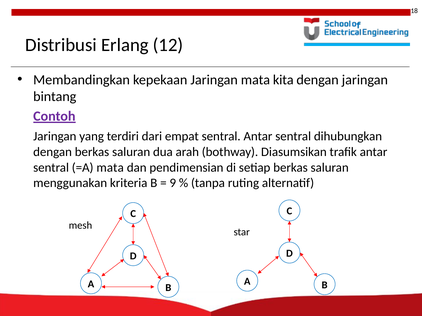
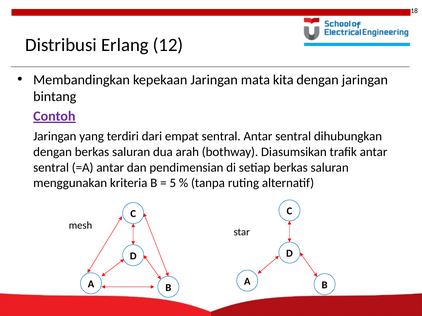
=A mata: mata -> antar (110, 168)
9: 9 -> 5 (173, 183)
